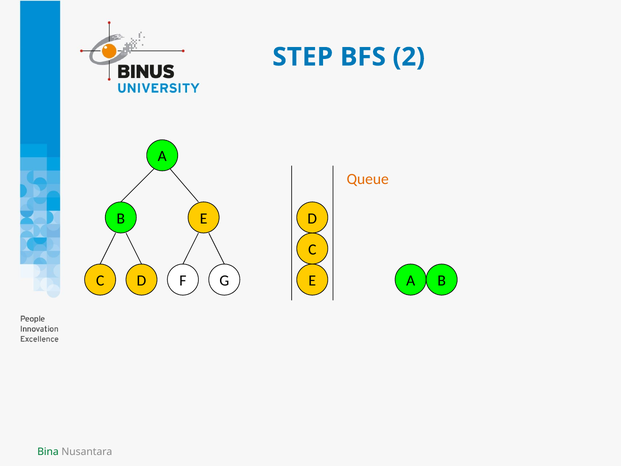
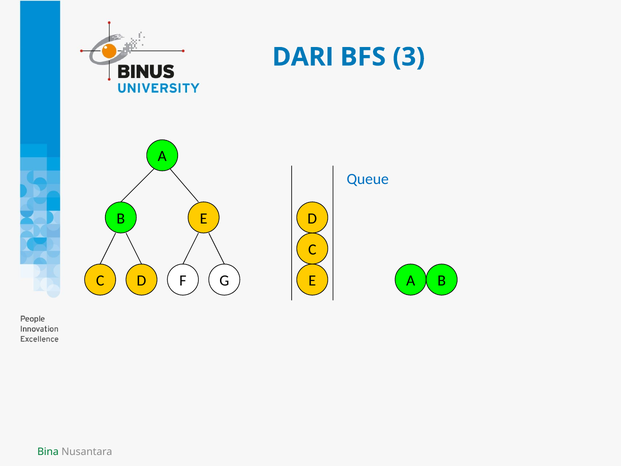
STEP: STEP -> DARI (303, 57)
2: 2 -> 3 (409, 57)
Queue colour: orange -> blue (368, 179)
